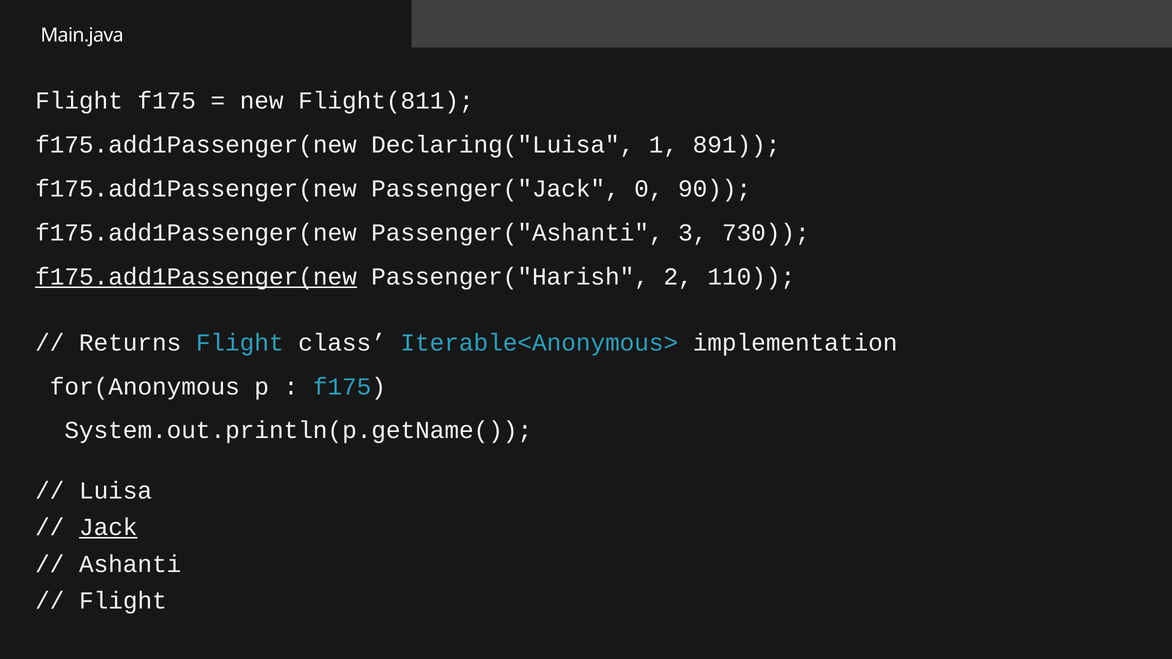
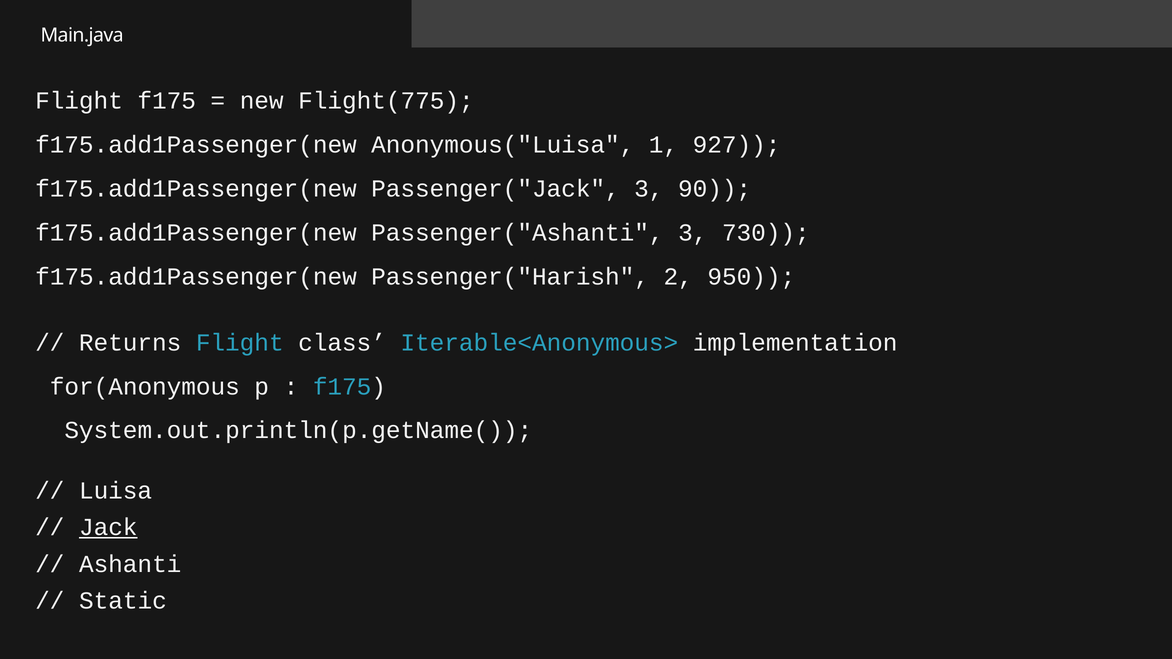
Flight(811: Flight(811 -> Flight(775 (386, 101)
Declaring("Luisa: Declaring("Luisa -> Anonymous("Luisa (503, 145)
891: 891 -> 927 (737, 145)
Passenger("Jack 0: 0 -> 3 (649, 189)
f175.add1Passenger(new underline: present -> none (196, 277)
110: 110 -> 950 (751, 277)
Flight: Flight -> Static (123, 601)
